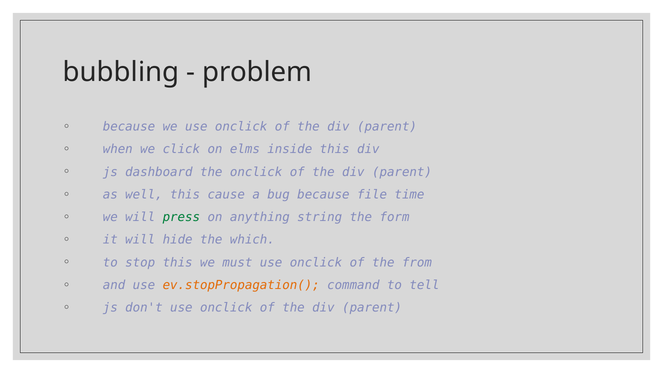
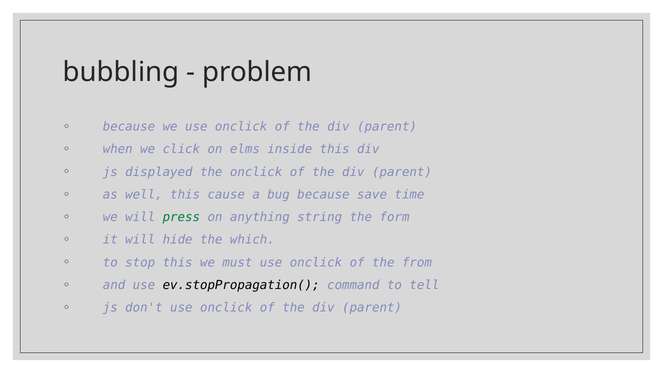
dashboard: dashboard -> displayed (159, 172)
file: file -> save (372, 195)
ev.stopPropagation( colour: orange -> black (241, 285)
